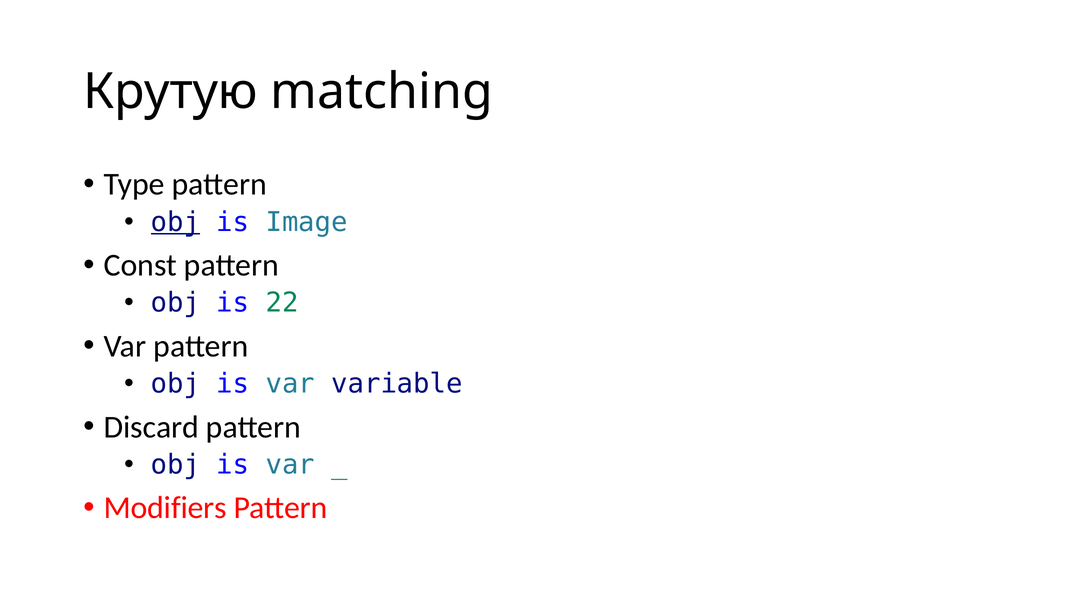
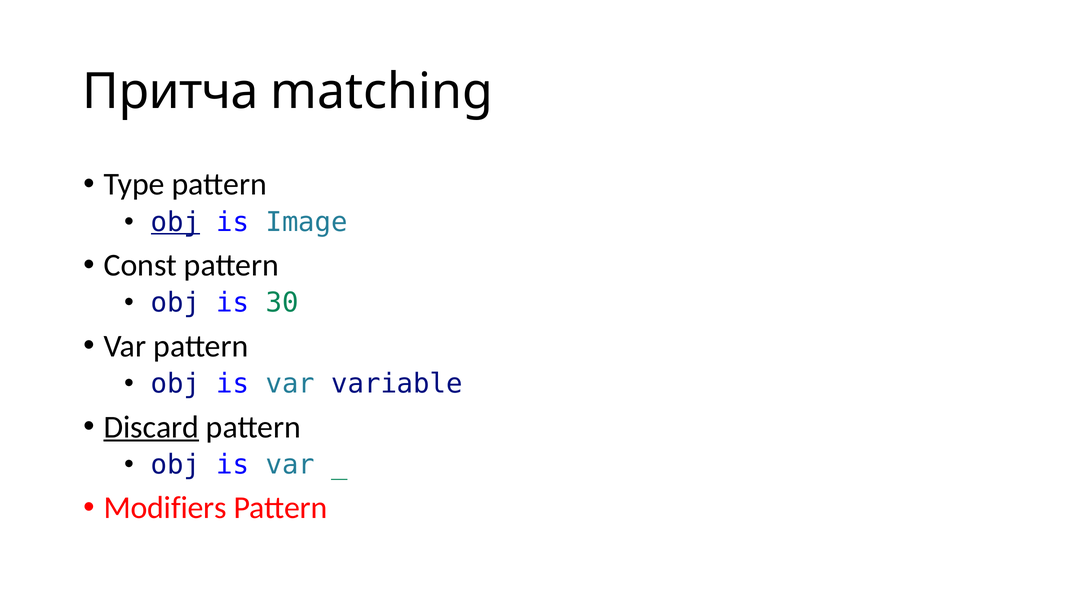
Крутую: Крутую -> Притча (171, 92)
22: 22 -> 30 (282, 303)
Discard underline: none -> present (151, 427)
